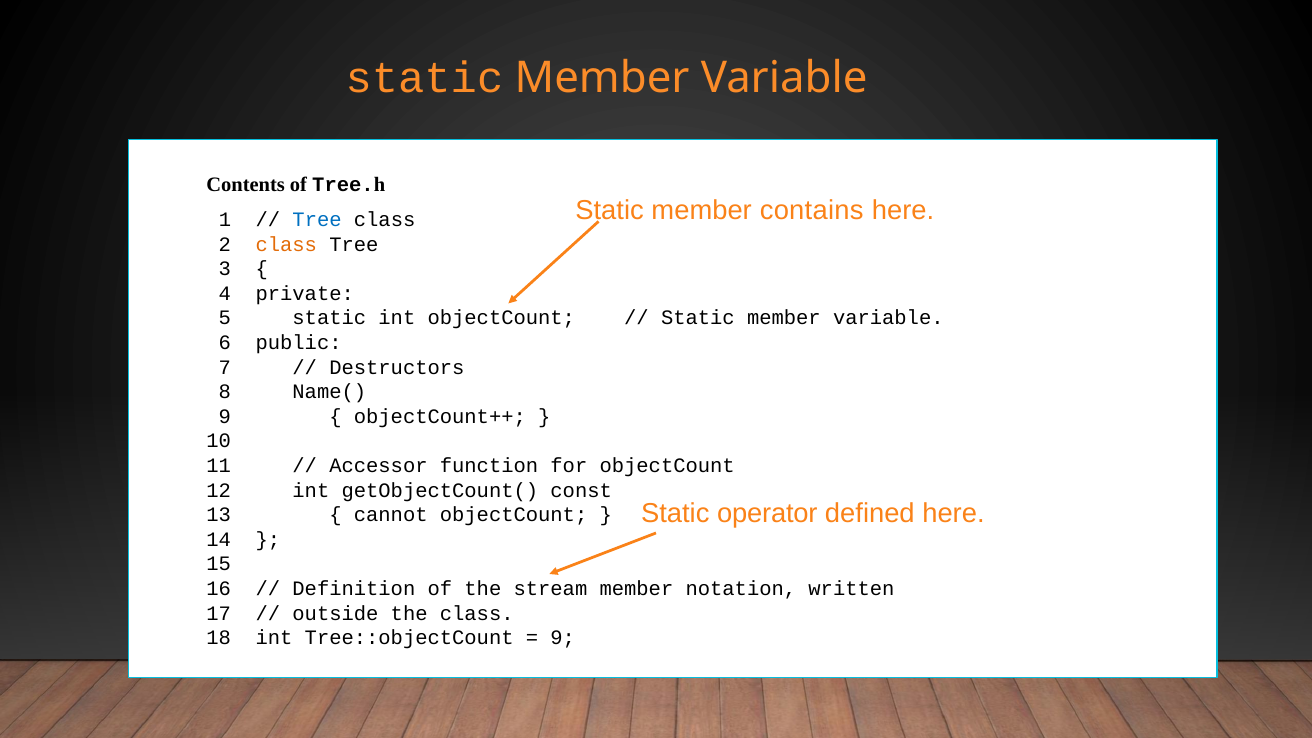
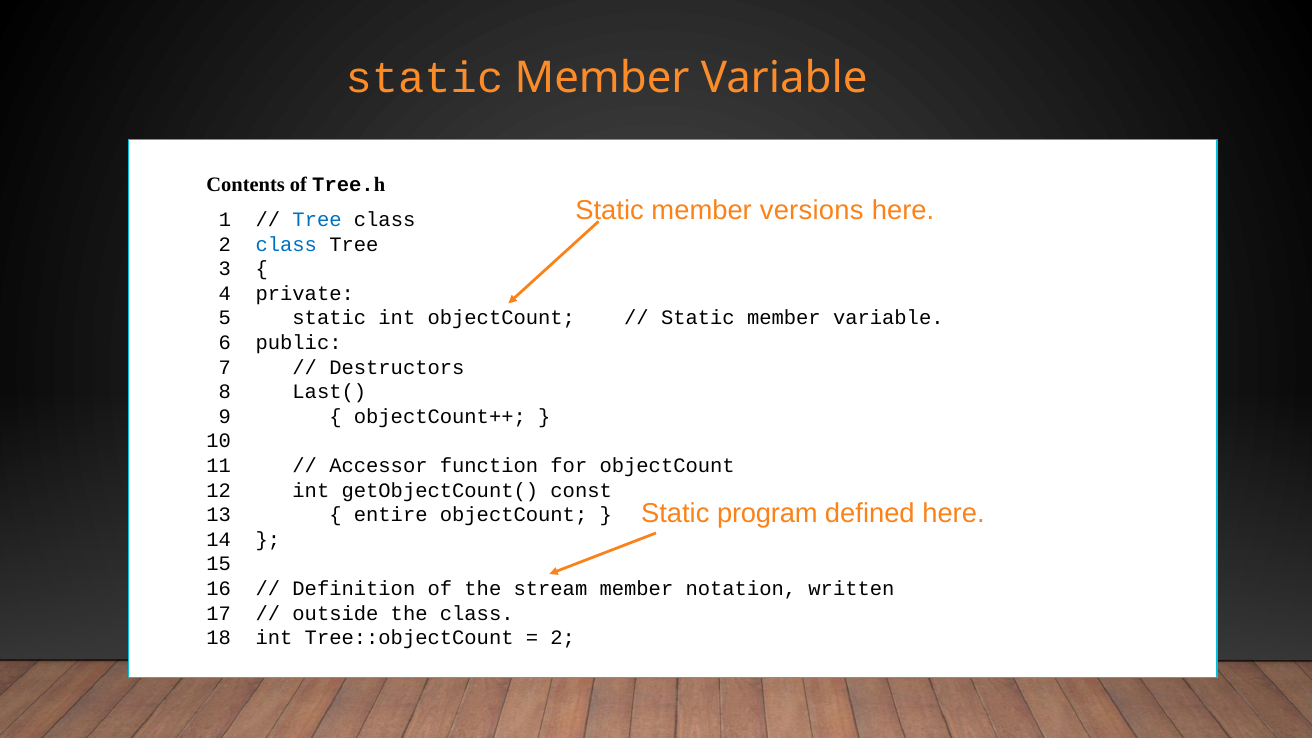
contains: contains -> versions (812, 210)
class colour: orange -> blue (286, 244)
Name(: Name( -> Last( (329, 392)
operator: operator -> program (767, 513)
cannot: cannot -> entire (391, 515)
9: 9 -> 2 (563, 638)
